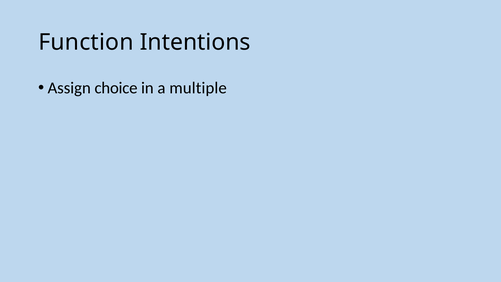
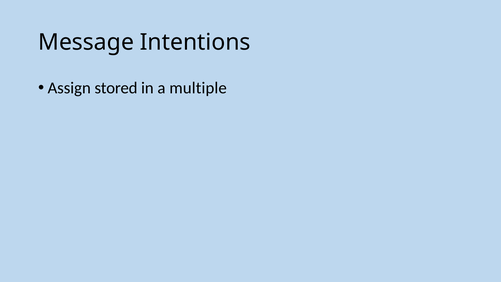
Function: Function -> Message (86, 42)
choice: choice -> stored (116, 88)
